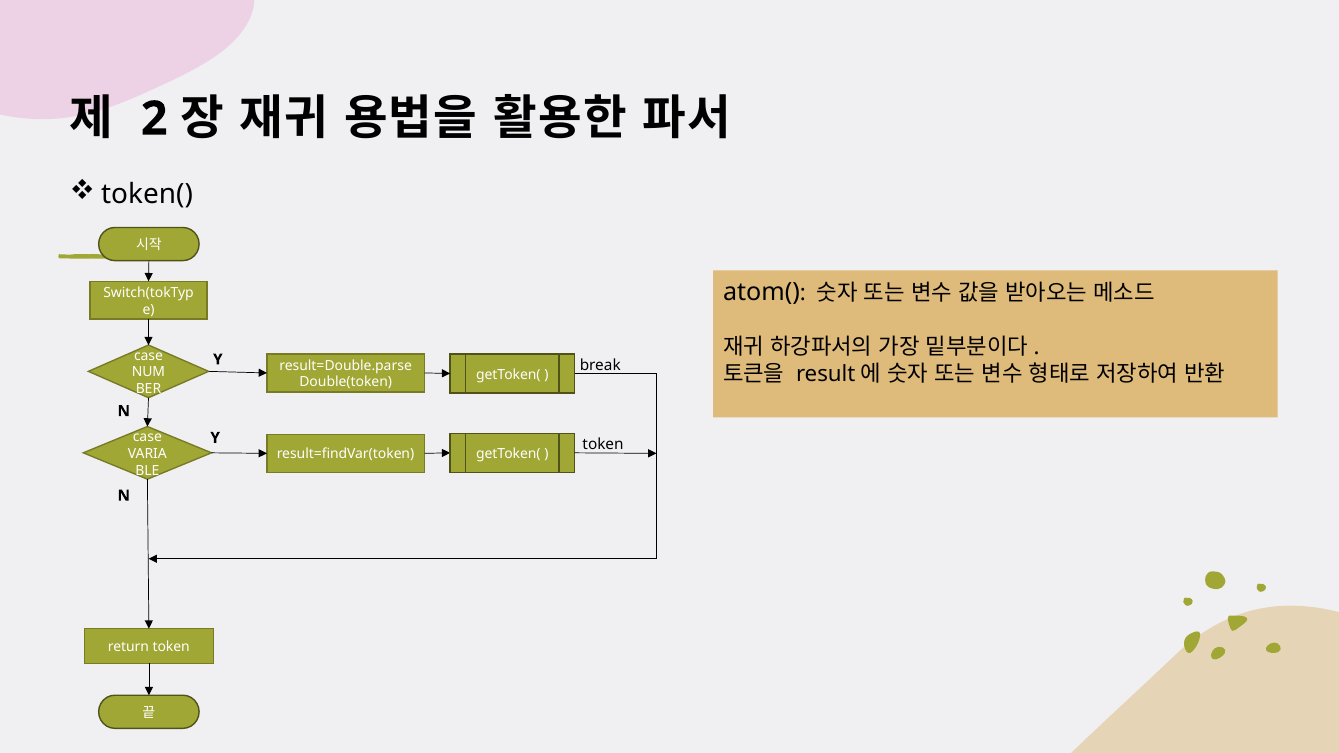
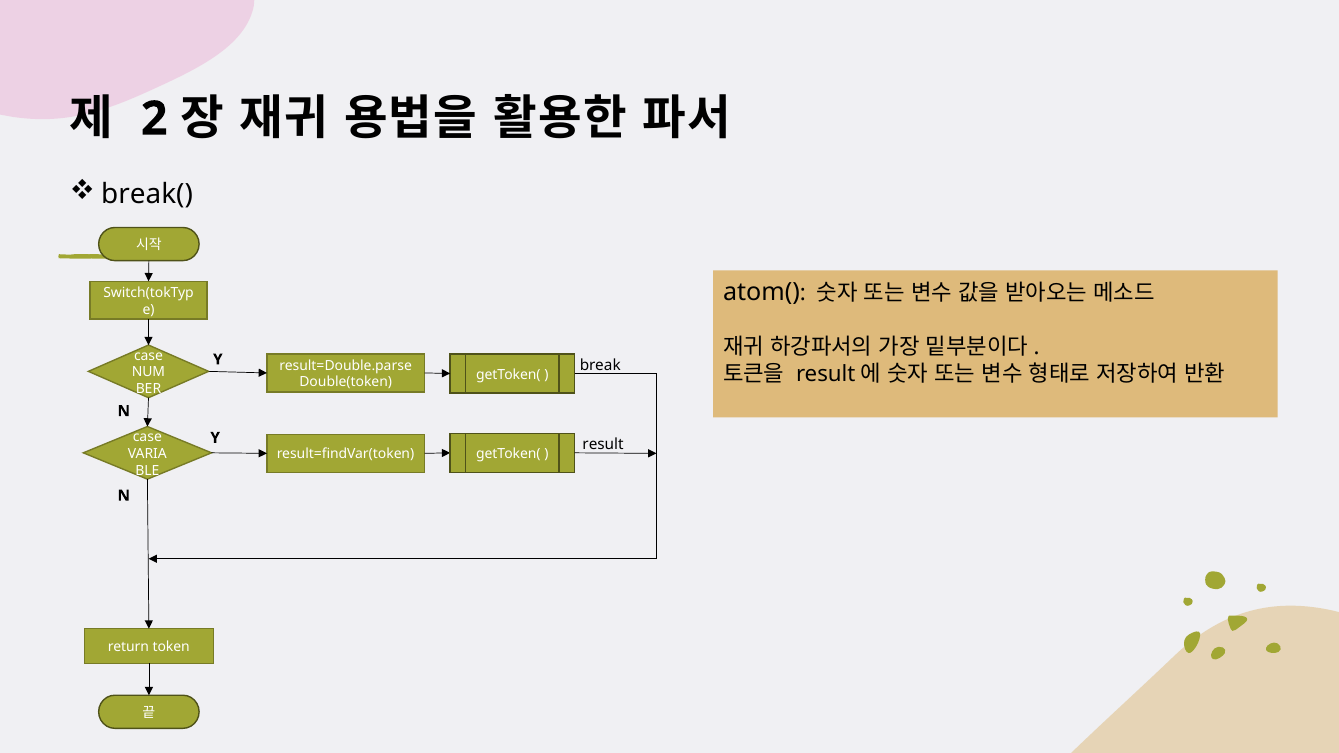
token(: token( -> break( (147, 195)
token: token -> result (603, 444)
